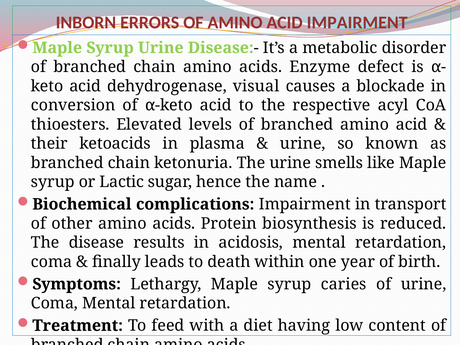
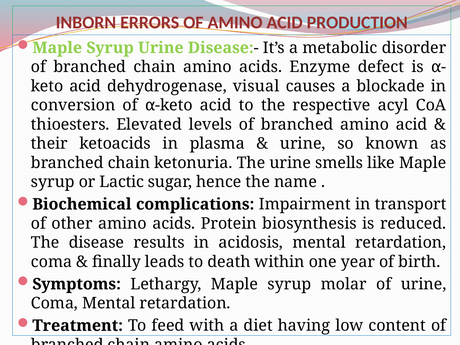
ACID IMPAIRMENT: IMPAIRMENT -> PRODUCTION (357, 23)
caries: caries -> molar (344, 284)
